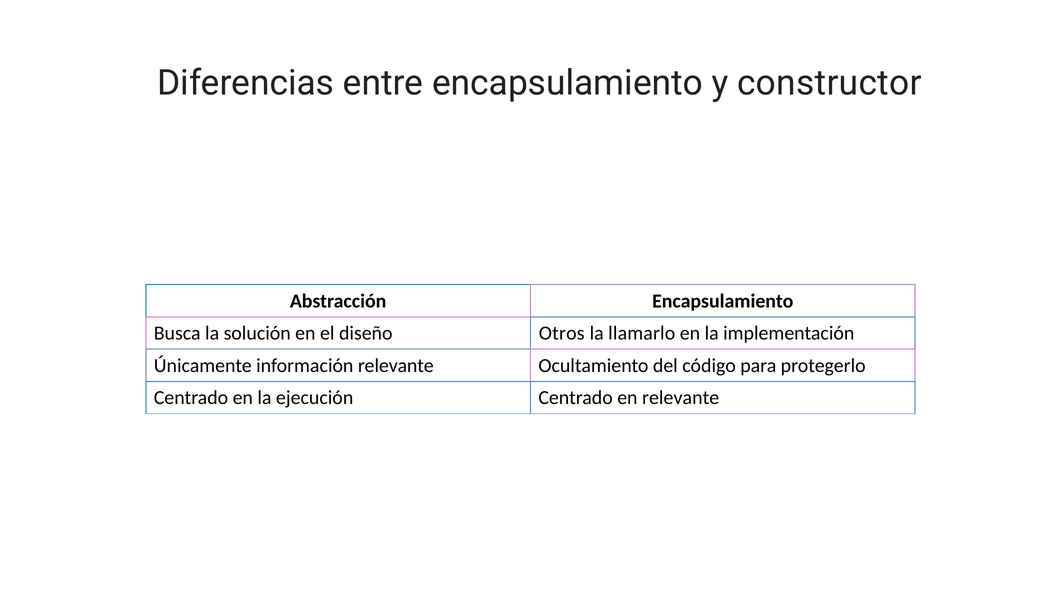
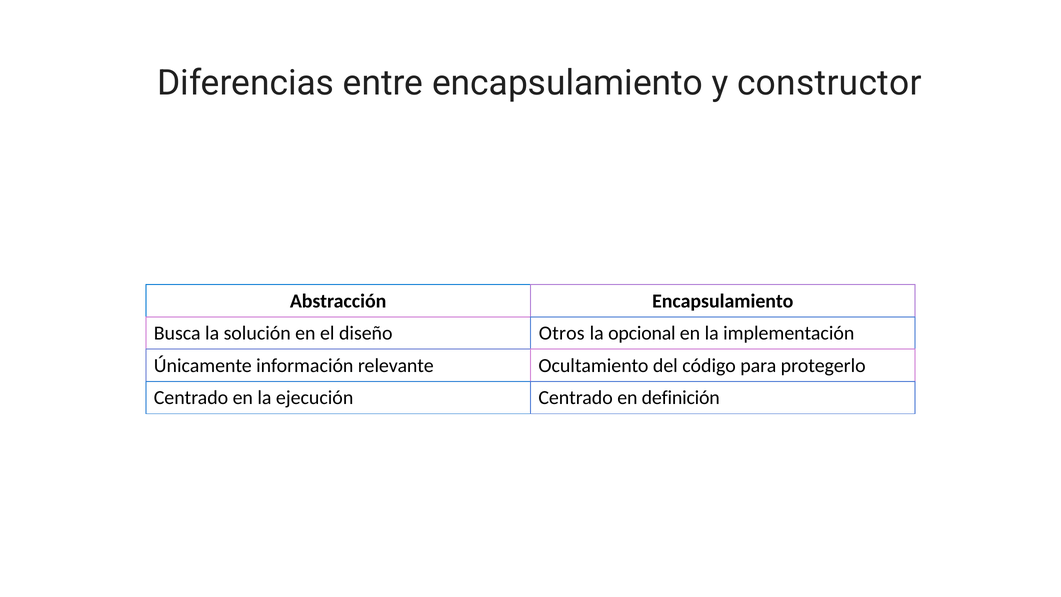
llamarlo: llamarlo -> opcional (642, 333)
en relevante: relevante -> definición (681, 398)
